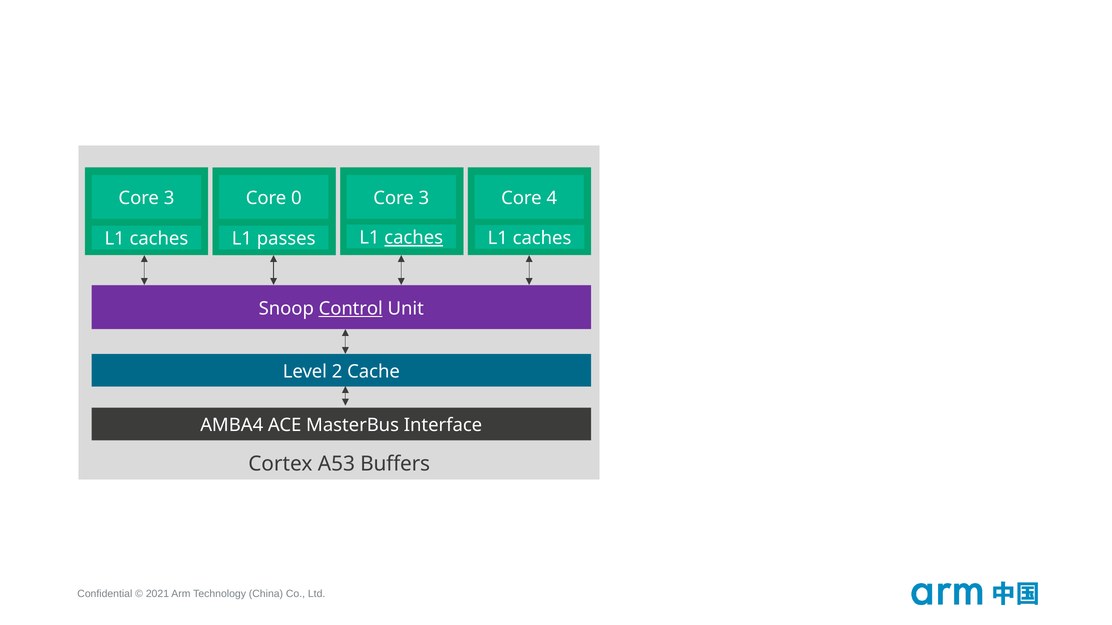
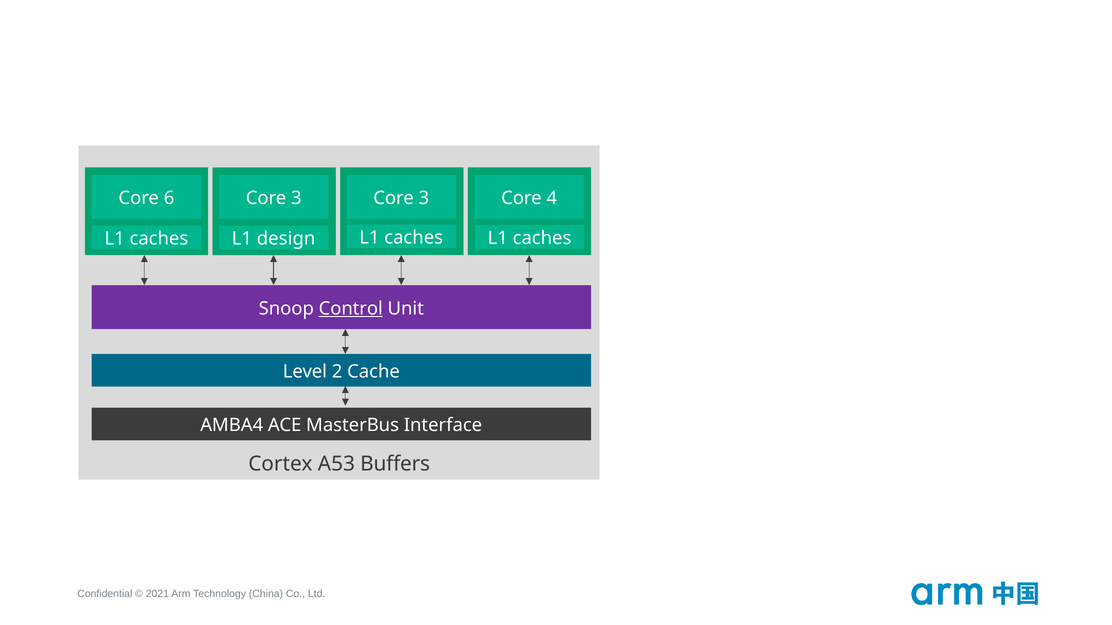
3: 3 -> 6 (169, 198)
0: 0 -> 3 (296, 198)
caches underline: present -> none (414, 238)
passes: passes -> design (286, 239)
